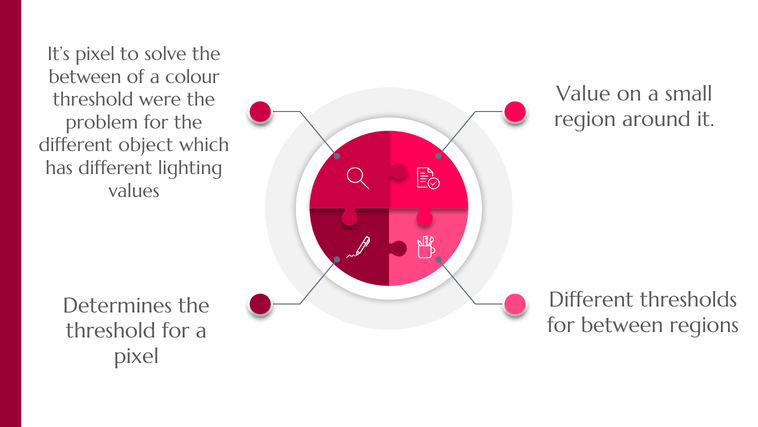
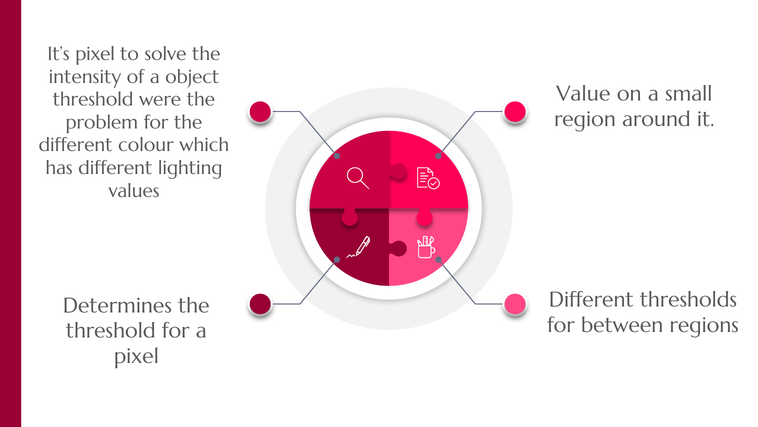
between: between -> intensity (85, 77)
colour: colour -> object (192, 77)
object: object -> colour (146, 145)
